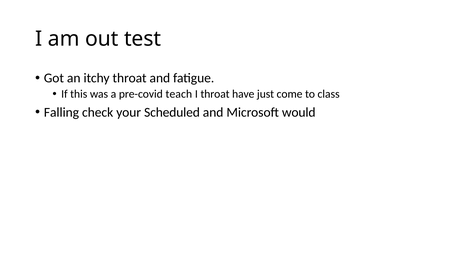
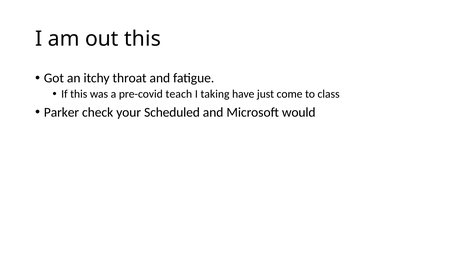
out test: test -> this (143, 39)
I throat: throat -> taking (215, 94)
Falling: Falling -> Parker (61, 112)
